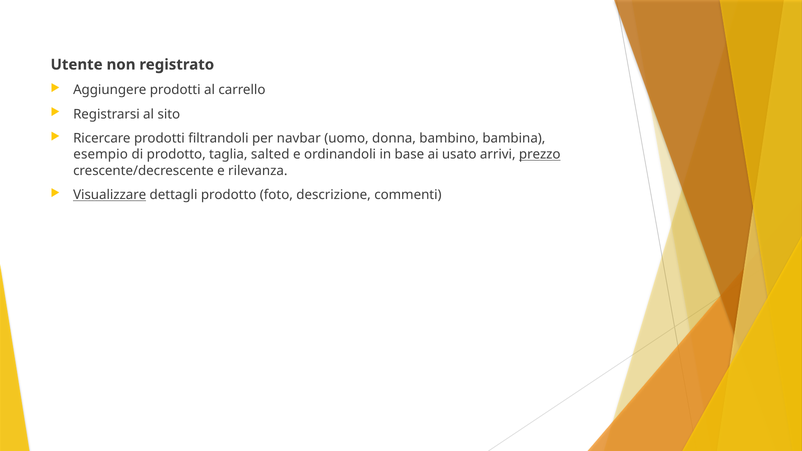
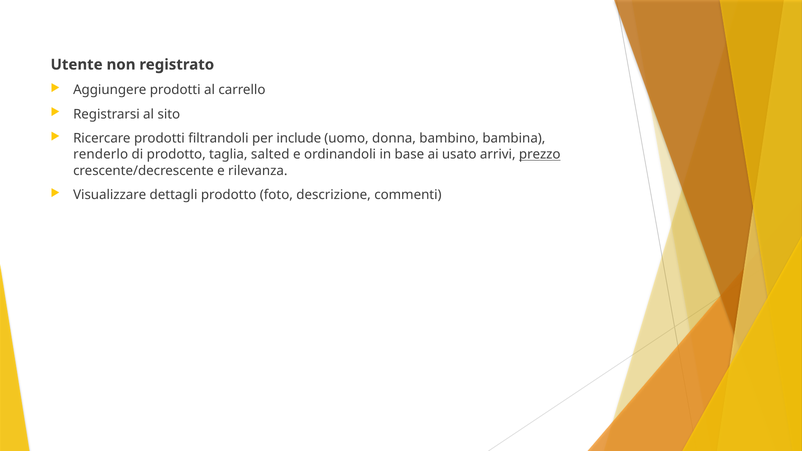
navbar: navbar -> include (299, 139)
esempio: esempio -> renderlo (101, 155)
Visualizzare underline: present -> none (110, 195)
